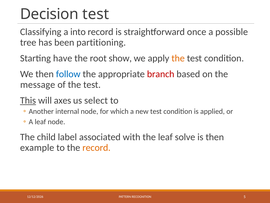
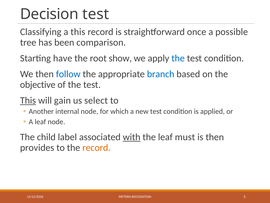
a into: into -> this (78, 32)
partitioning: partitioning -> comparison (101, 42)
the colour: orange -> blue (178, 58)
branch colour: red -> blue (161, 74)
message: message -> objective (38, 84)
axes: axes -> gain (62, 100)
with underline: none -> present (132, 137)
solve: solve -> must (185, 137)
example: example -> provides (37, 147)
